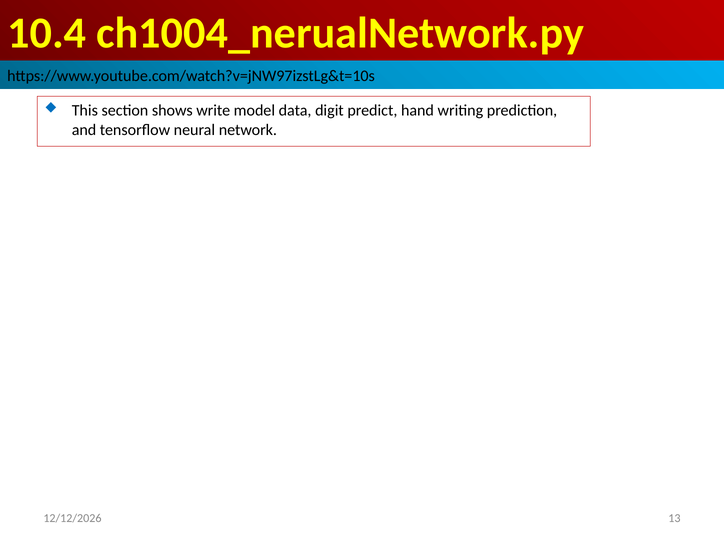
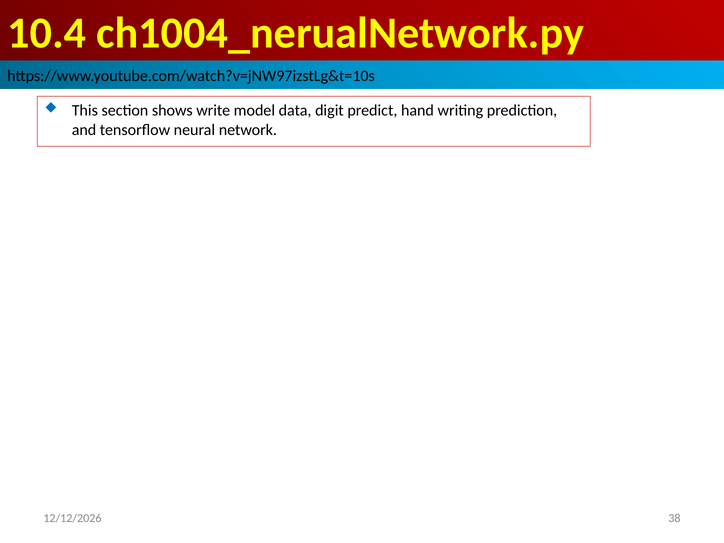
13: 13 -> 38 (674, 518)
